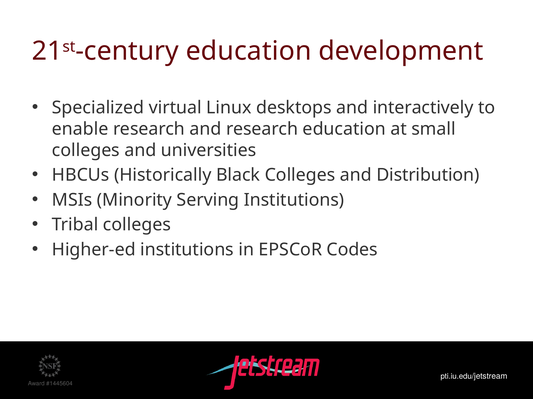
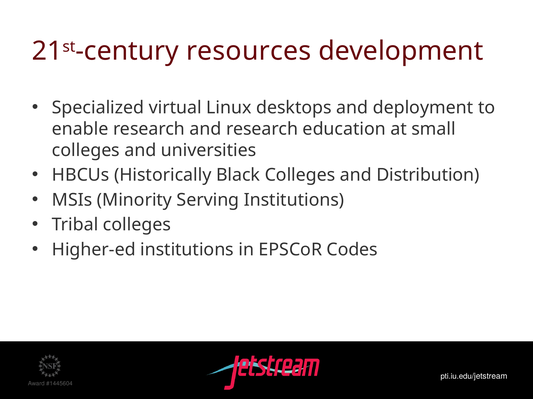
21st-century education: education -> resources (249, 51)
interactively: interactively -> deployment (423, 108)
